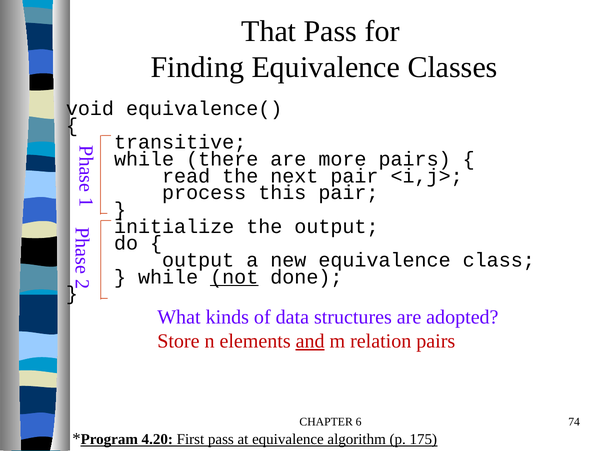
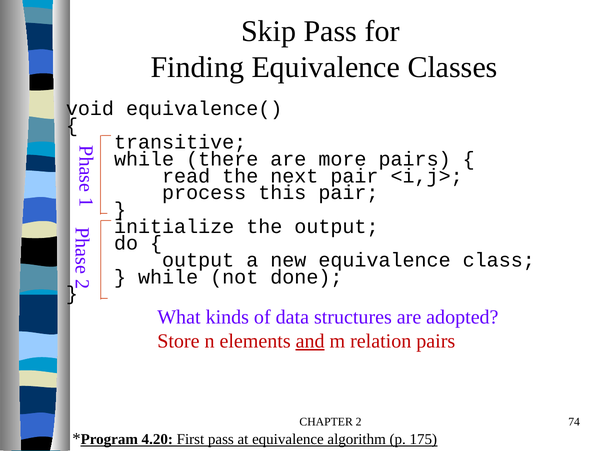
That: That -> Skip (269, 31)
not underline: present -> none (234, 277)
CHAPTER 6: 6 -> 2 (359, 422)
